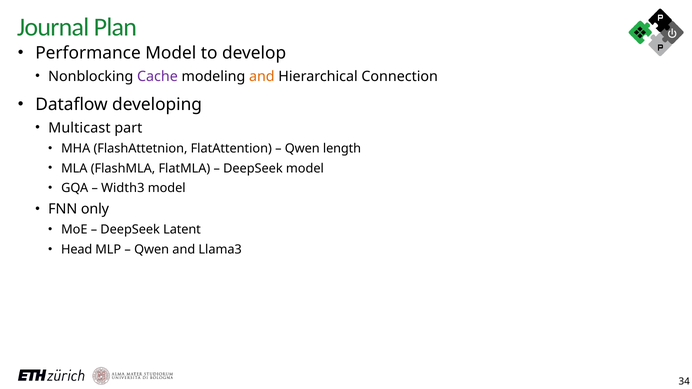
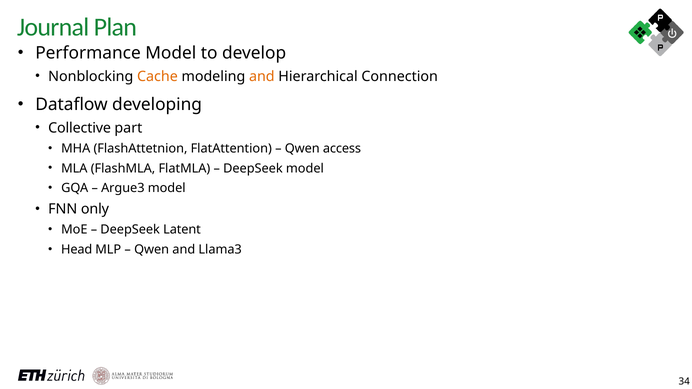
Cache colour: purple -> orange (157, 76)
Multicast: Multicast -> Collective (80, 128)
length: length -> access (342, 149)
Width3: Width3 -> Argue3 (123, 188)
